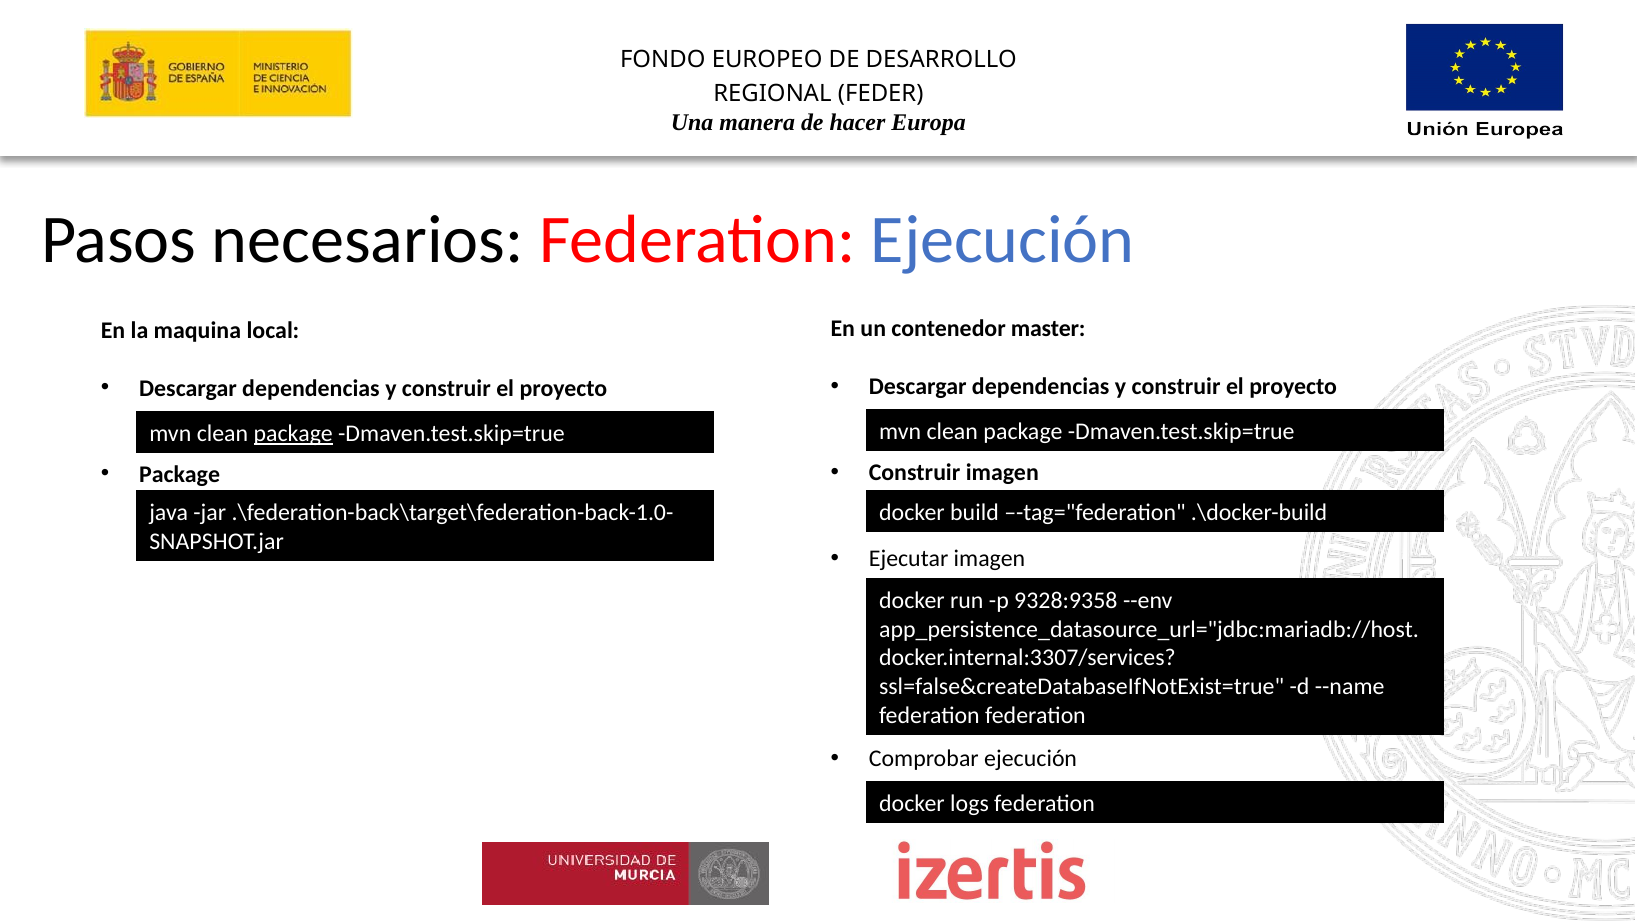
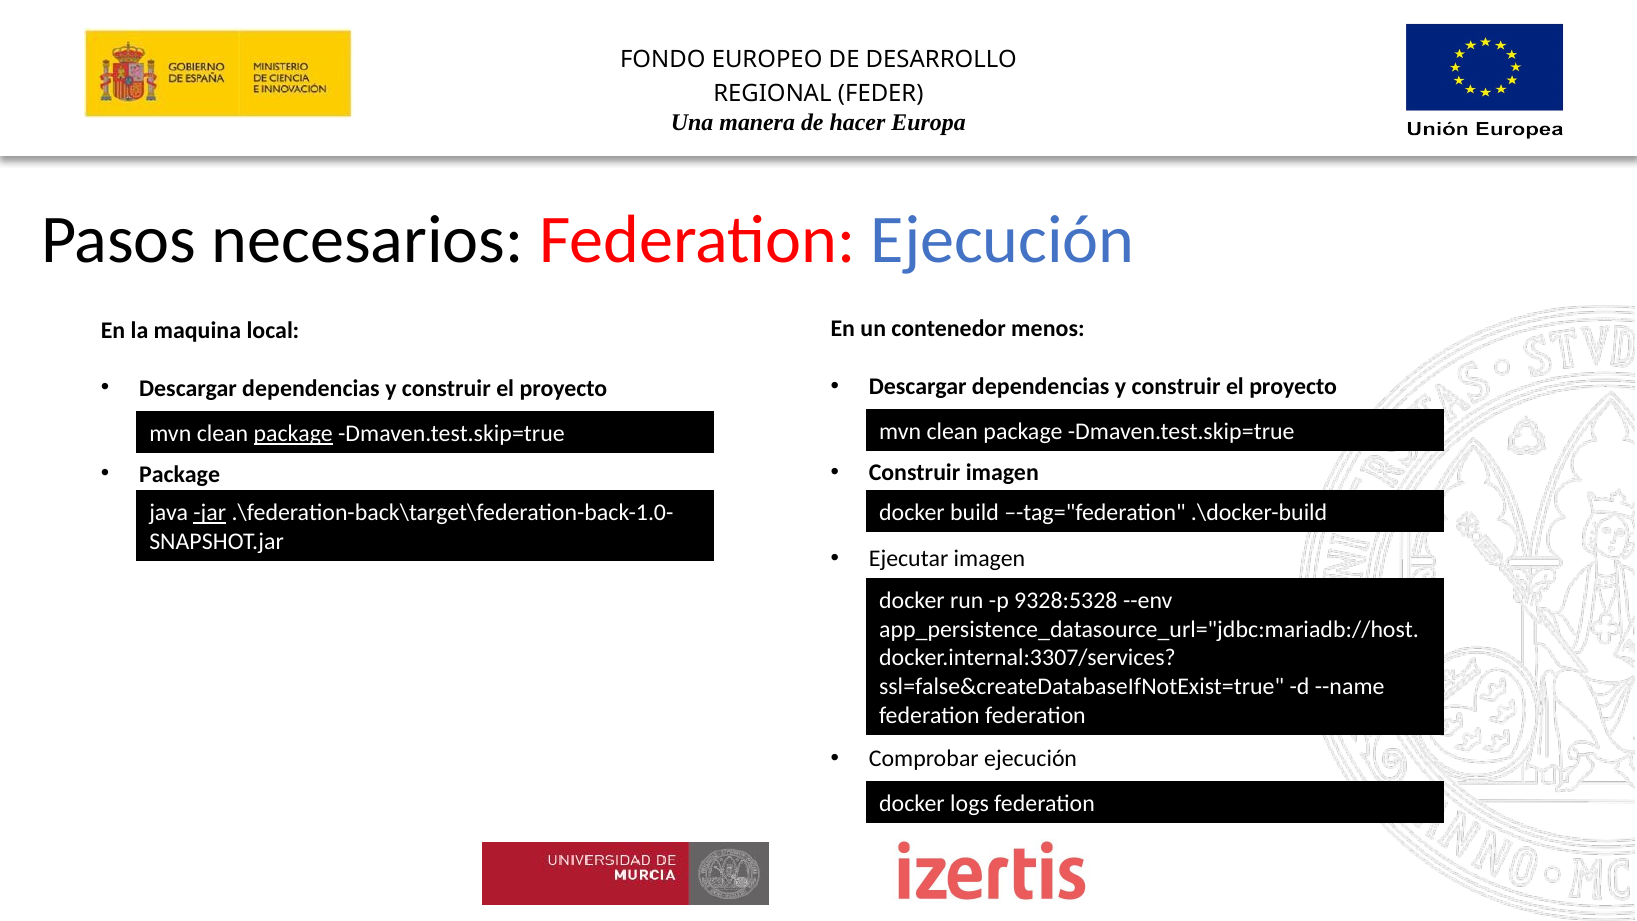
master: master -> menos (1048, 329)
jar underline: none -> present (210, 513)
9328:9358: 9328:9358 -> 9328:5328 (1066, 601)
